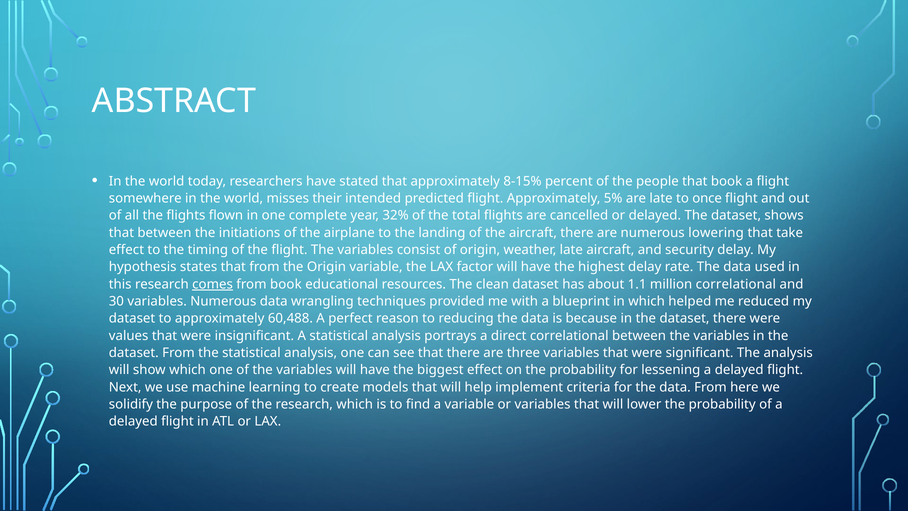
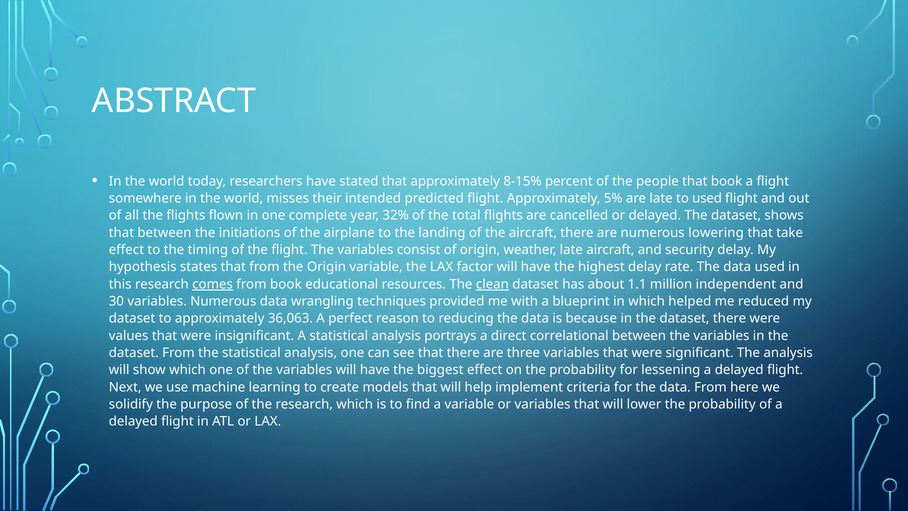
to once: once -> used (707, 198)
clean underline: none -> present (492, 284)
million correlational: correlational -> independent (736, 284)
60,488: 60,488 -> 36,063 (290, 318)
